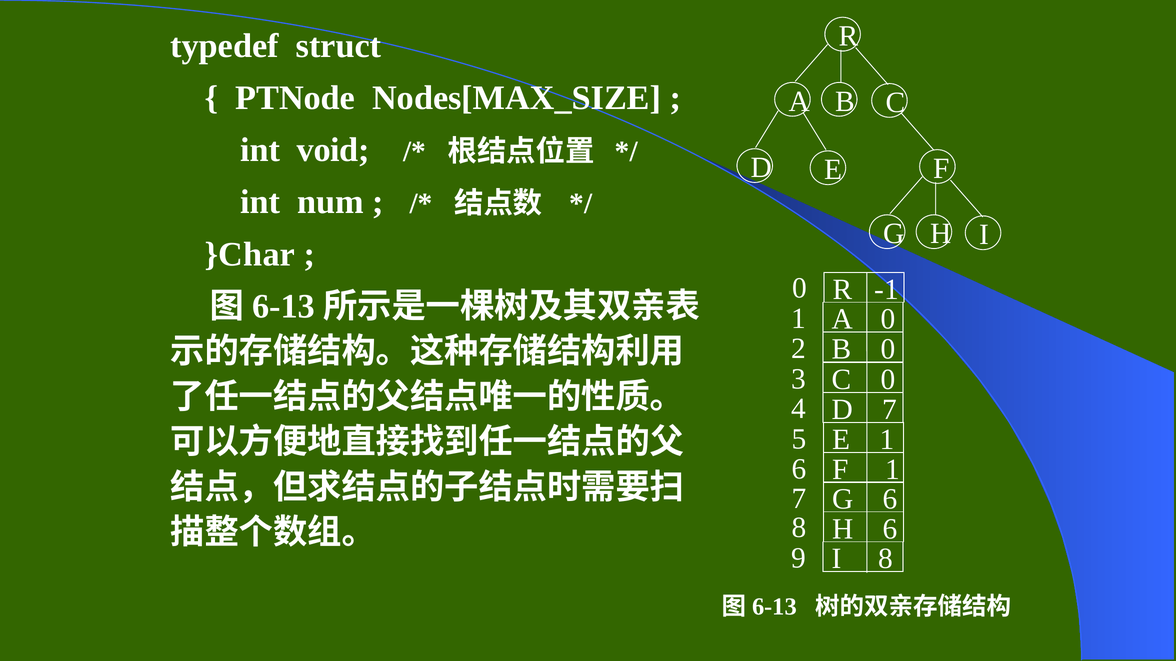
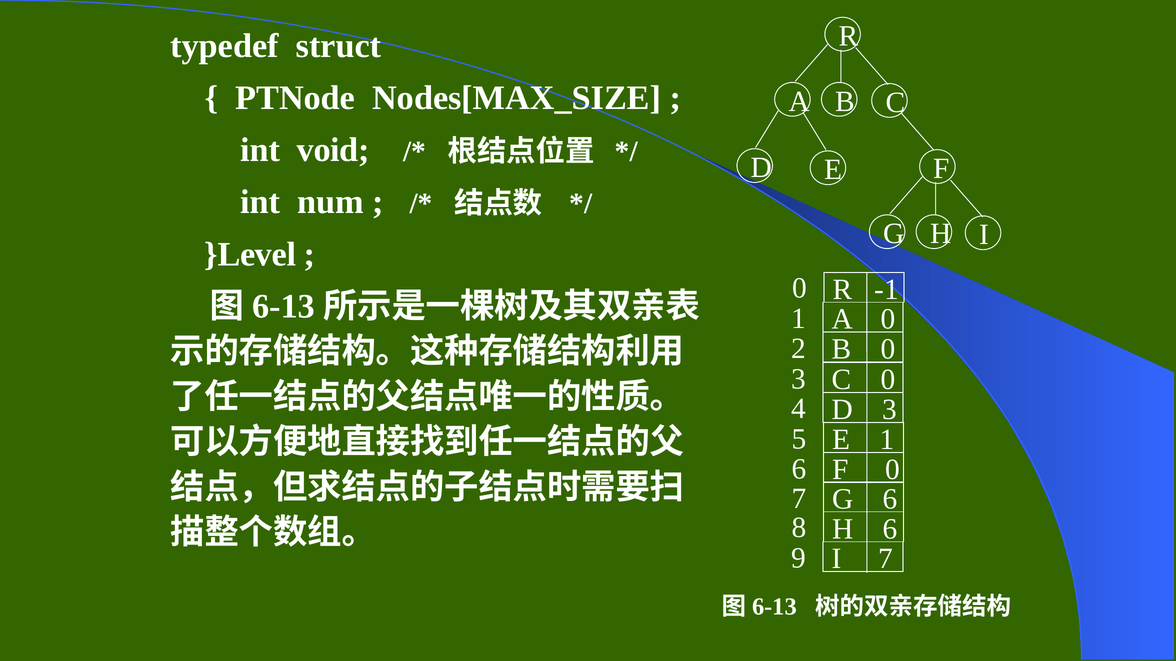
}Char: }Char -> }Level (250, 254)
D 7: 7 -> 3 (890, 410)
F 1: 1 -> 0 (893, 470)
I 8: 8 -> 7 (885, 559)
